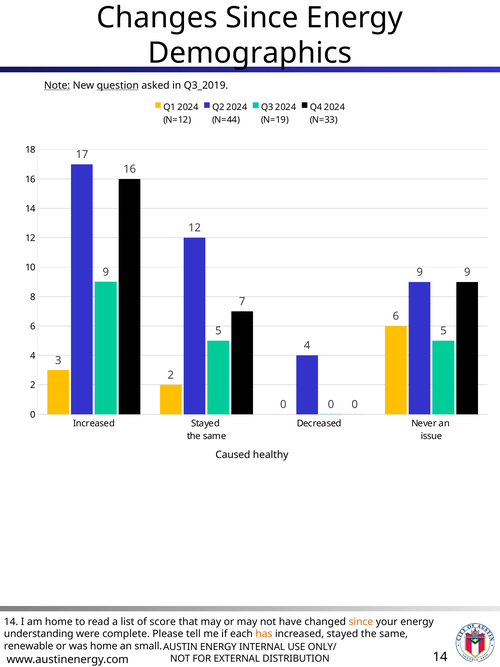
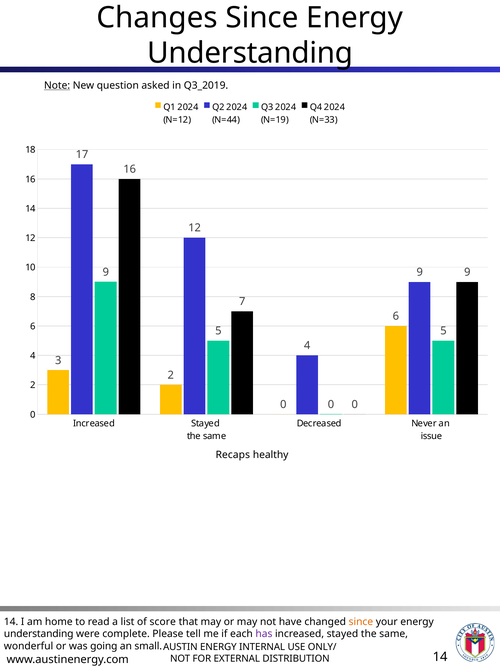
Demographics: Demographics -> Understanding (250, 53)
question underline: present -> none (118, 85)
Caused: Caused -> Recaps (233, 455)
has colour: orange -> purple (264, 634)
renewable: renewable -> wonderful (29, 646)
was home: home -> going (104, 646)
